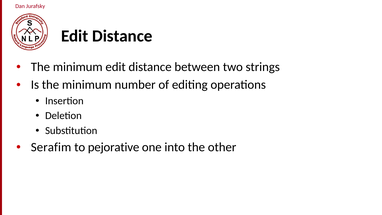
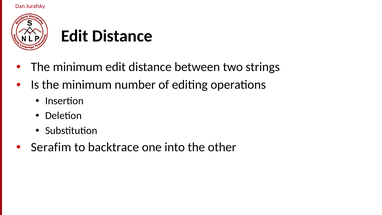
pejorative: pejorative -> backtrace (113, 147)
